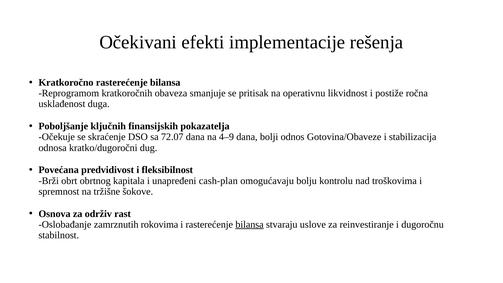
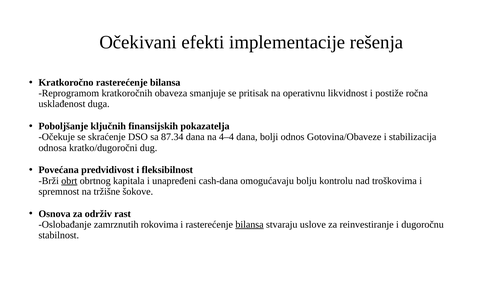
72.07: 72.07 -> 87.34 (172, 137)
4–9: 4–9 -> 4–4 (226, 137)
obrt underline: none -> present (69, 181)
cash-plan: cash-plan -> cash-dana (218, 181)
